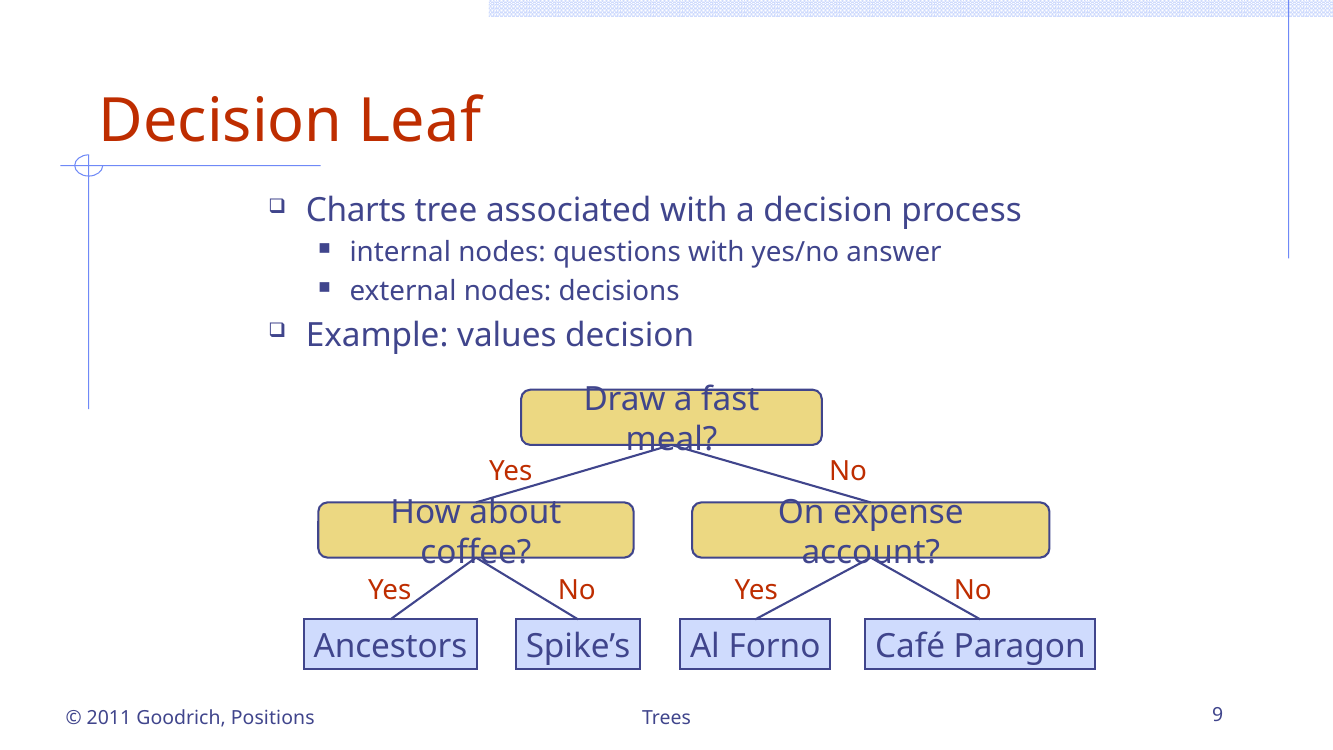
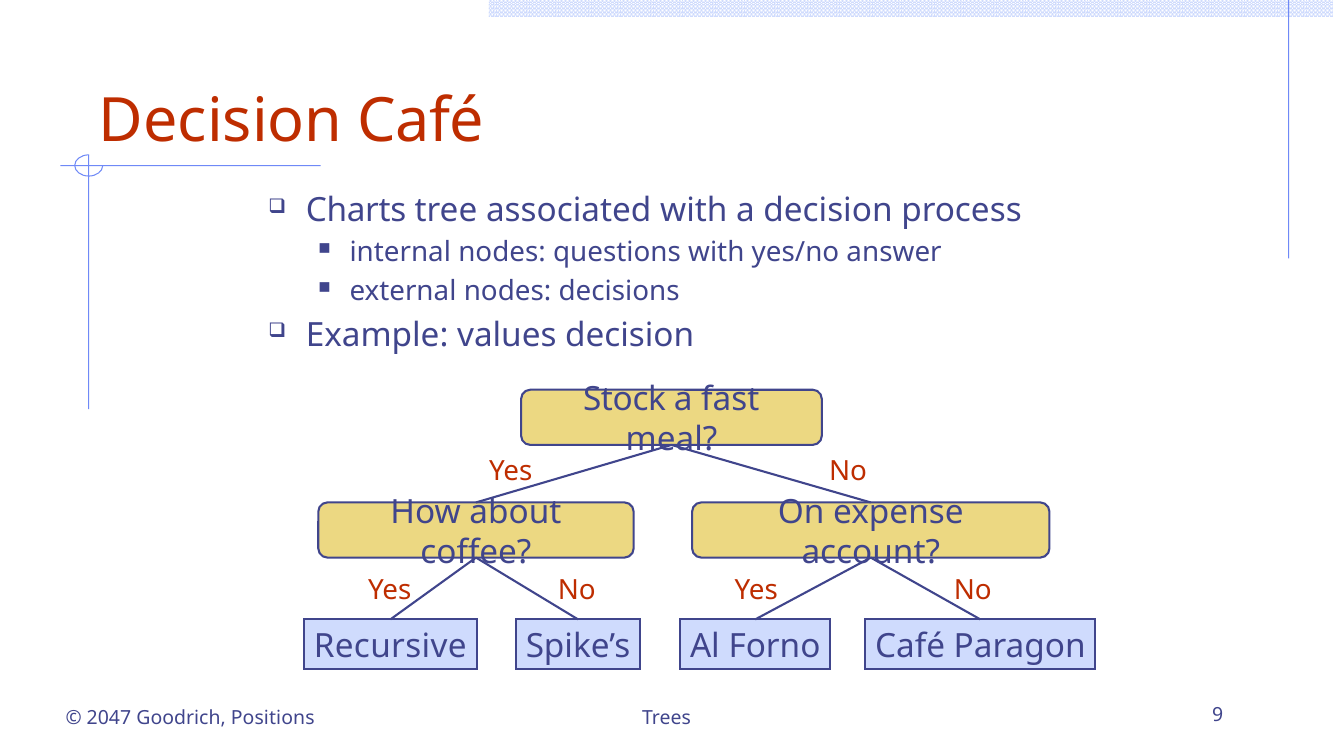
Decision Leaf: Leaf -> Café (421, 121)
Draw: Draw -> Stock (625, 400)
Ancestors: Ancestors -> Recursive (390, 646)
2011: 2011 -> 2047 (109, 718)
